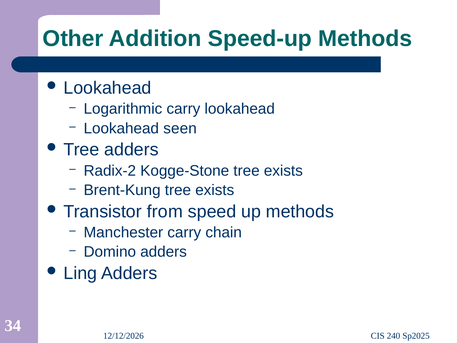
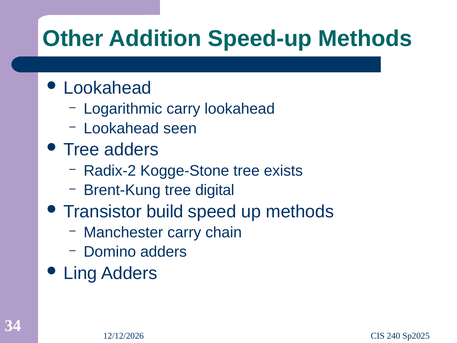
Brent-Kung tree exists: exists -> digital (215, 190)
from: from -> build (165, 211)
